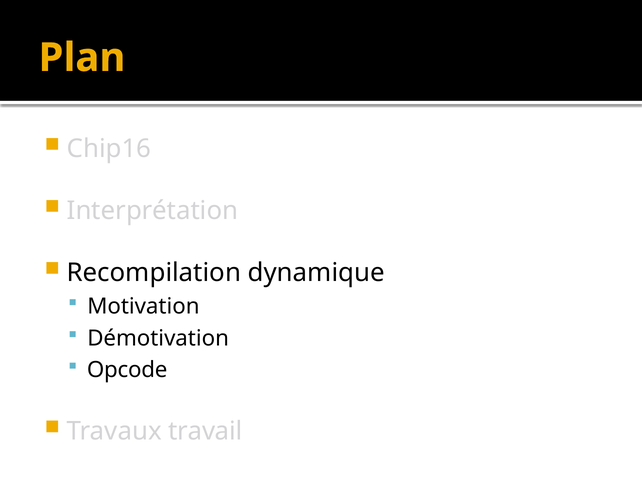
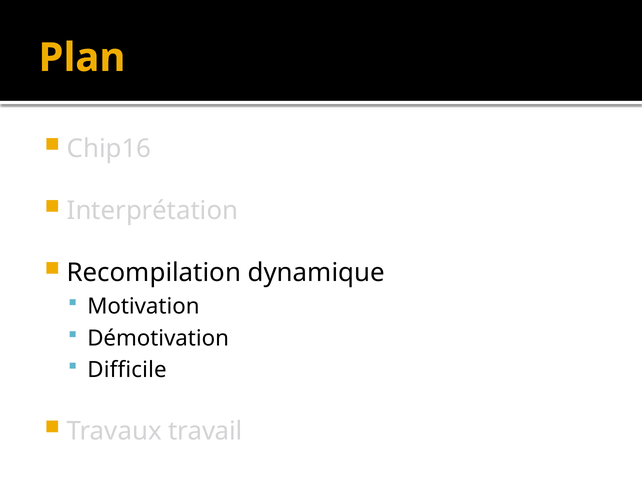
Opcode: Opcode -> Difficile (127, 370)
